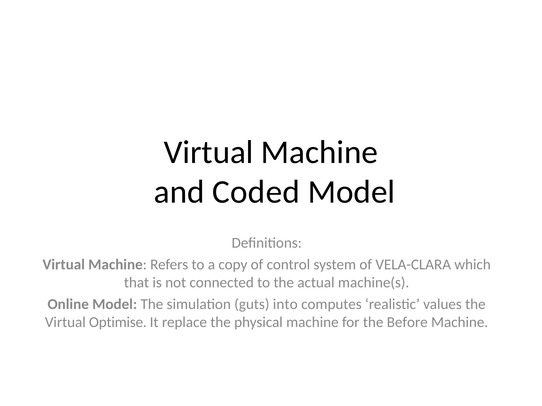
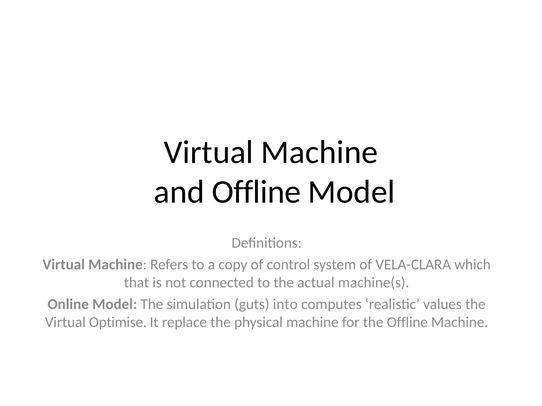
and Coded: Coded -> Offline (256, 192)
the Before: Before -> Offline (407, 323)
